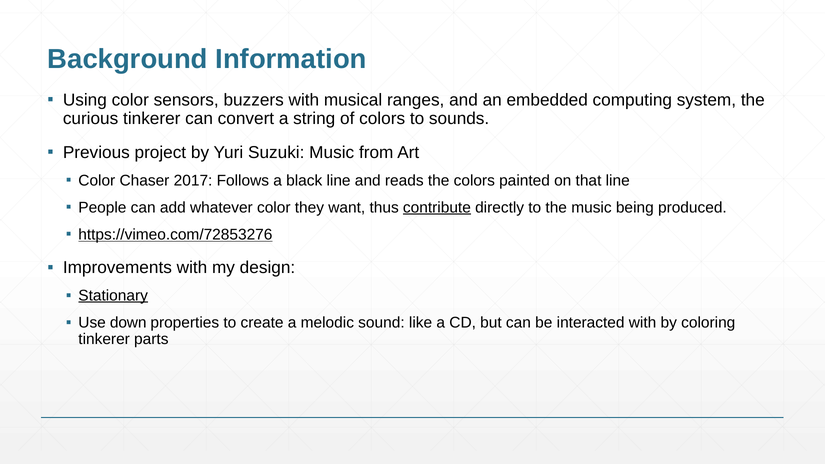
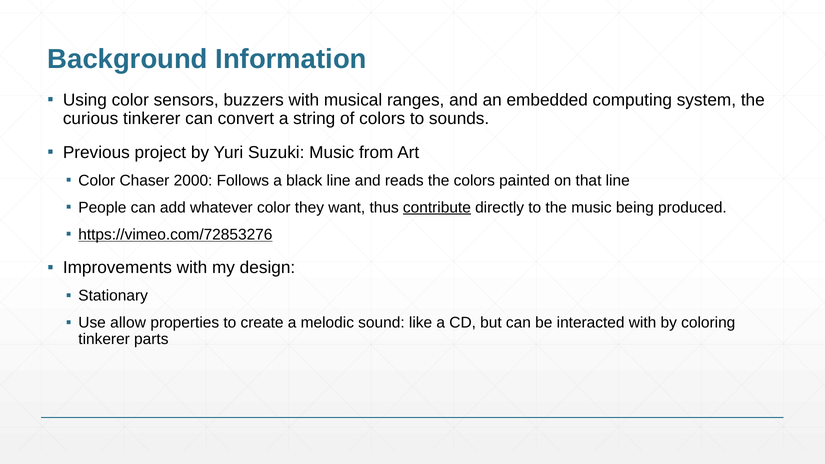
2017: 2017 -> 2000 (193, 180)
Stationary underline: present -> none (113, 296)
down: down -> allow (128, 323)
